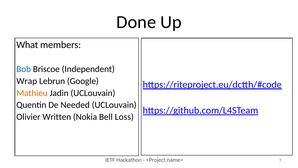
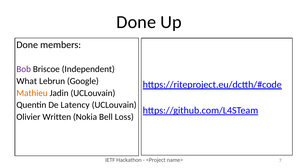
What: What -> Done (27, 45)
Bob colour: blue -> purple (24, 69)
Wrap: Wrap -> What (27, 81)
Needed: Needed -> Latency (75, 105)
